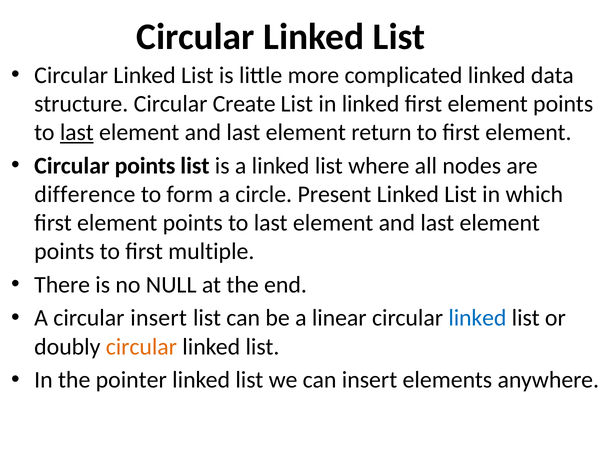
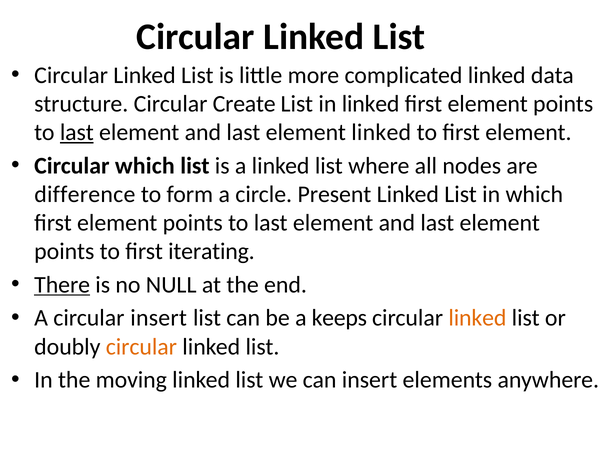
element return: return -> linked (381, 132)
Circular points: points -> which (145, 166)
multiple: multiple -> iterating (211, 251)
There underline: none -> present (62, 285)
linear: linear -> keeps (339, 318)
linked colour: blue -> orange (477, 318)
pointer: pointer -> moving (131, 380)
